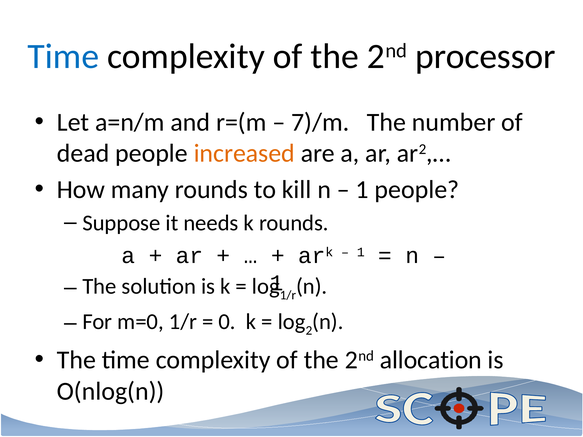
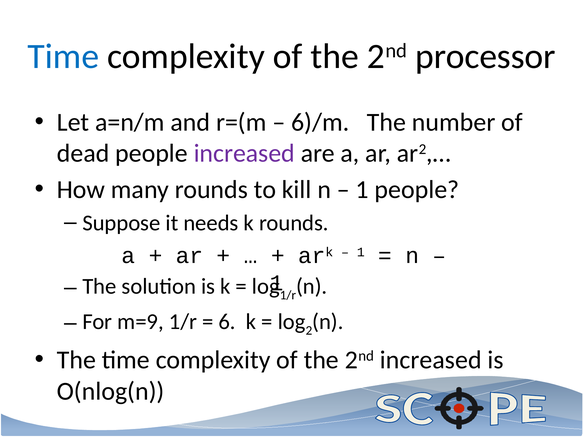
7)/m: 7)/m -> 6)/m (320, 122)
increased colour: orange -> purple (244, 153)
m=0: m=0 -> m=9 (141, 322)
0: 0 -> 6 (227, 322)
2nd allocation: allocation -> increased (431, 360)
